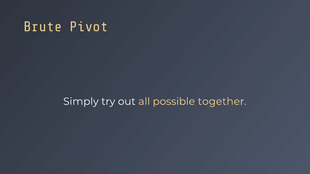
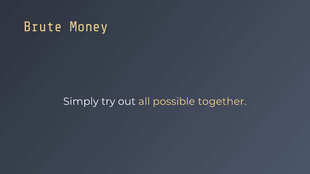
Pivot: Pivot -> Money (89, 27)
